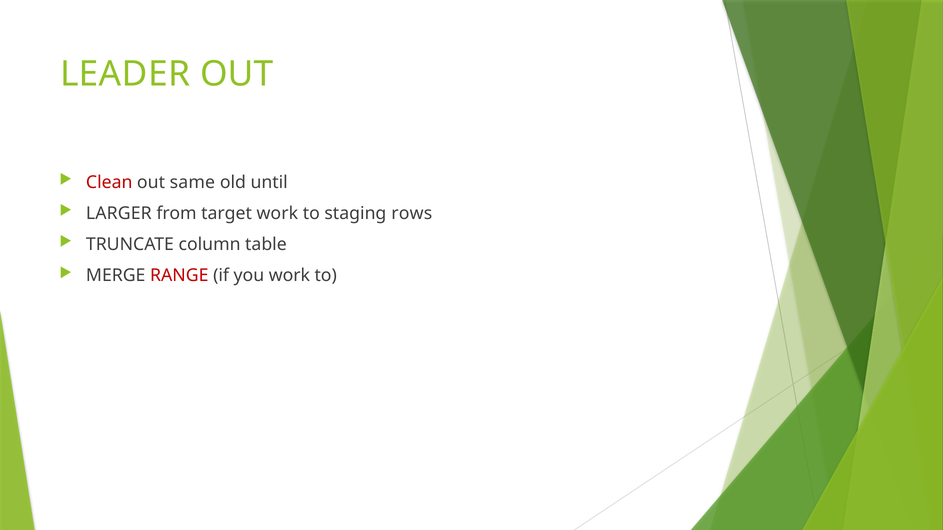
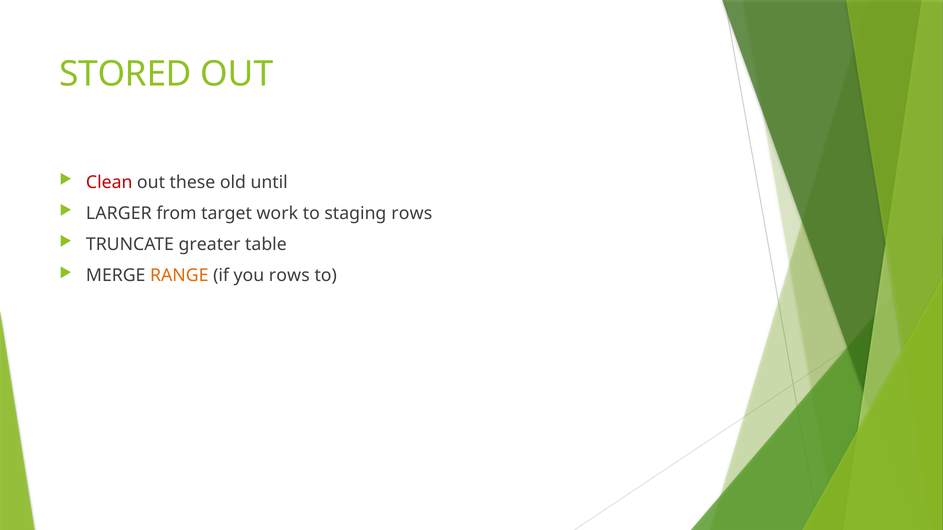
LEADER: LEADER -> STORED (125, 74)
same: same -> these (192, 183)
column: column -> greater (210, 245)
RANGE colour: red -> orange (179, 276)
you work: work -> rows (289, 276)
